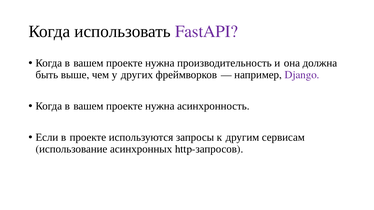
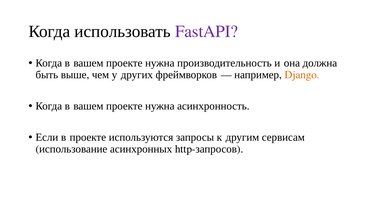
Django colour: purple -> orange (302, 75)
